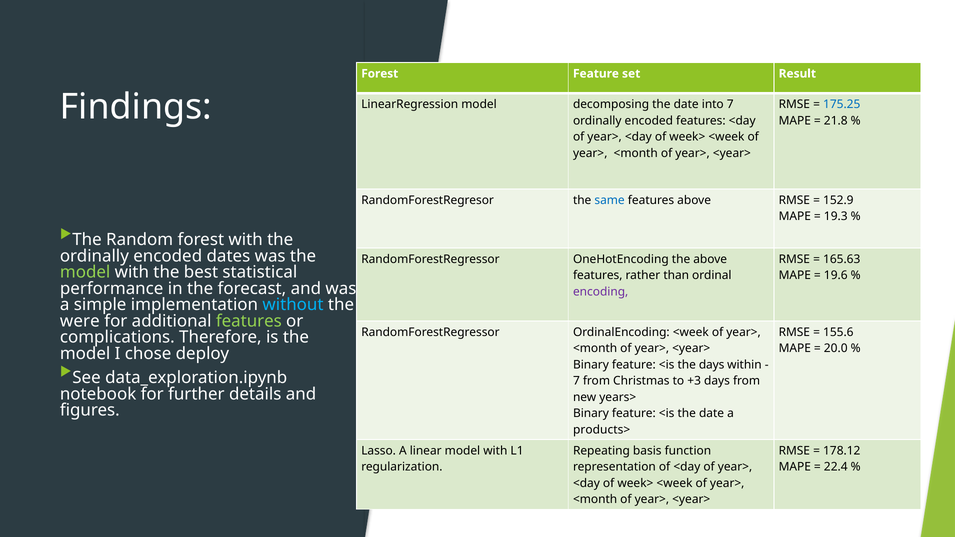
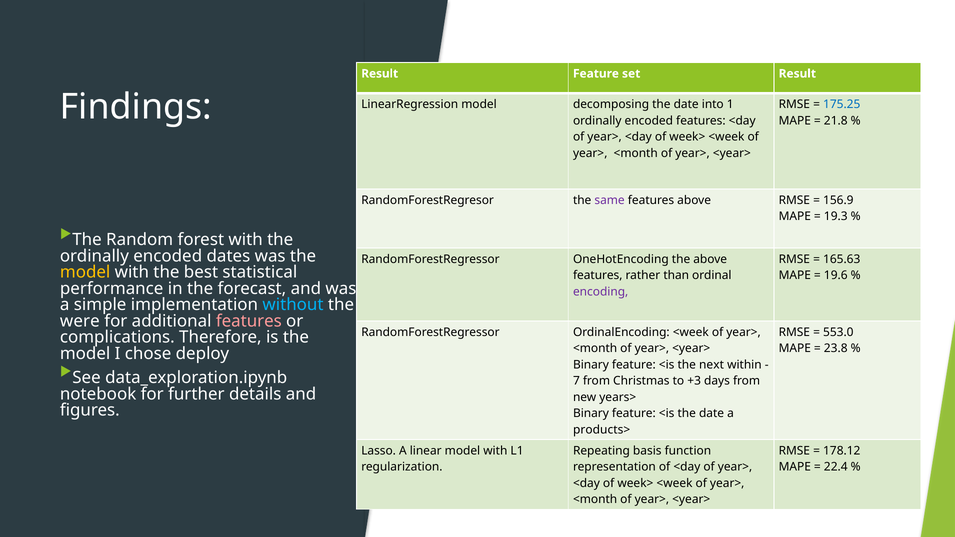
Forest: Forest -> Result (380, 74)
into 7: 7 -> 1 (730, 105)
same colour: blue -> purple (610, 200)
152.9: 152.9 -> 156.9 (838, 200)
model colour: light green -> yellow (85, 272)
features colour: light green -> pink (249, 321)
155.6: 155.6 -> 553.0 (838, 332)
20.0: 20.0 -> 23.8 (836, 349)
the days: days -> next (712, 365)
